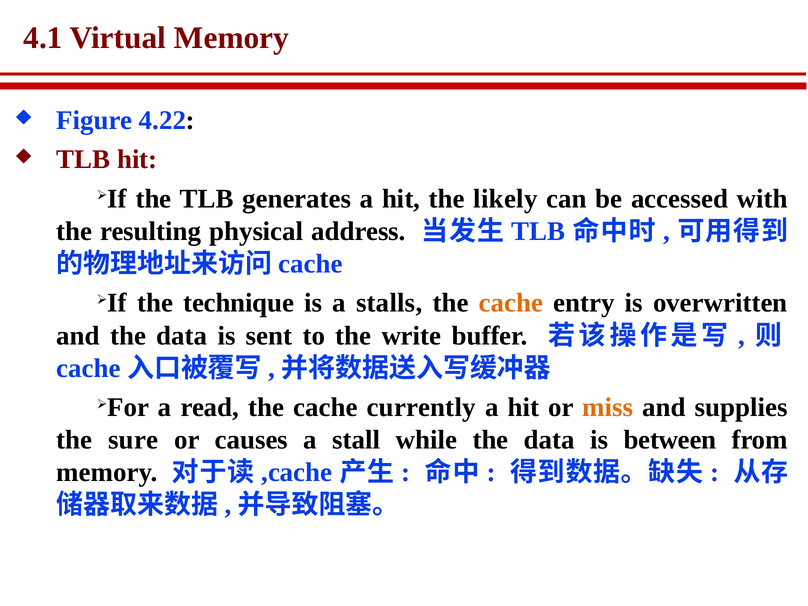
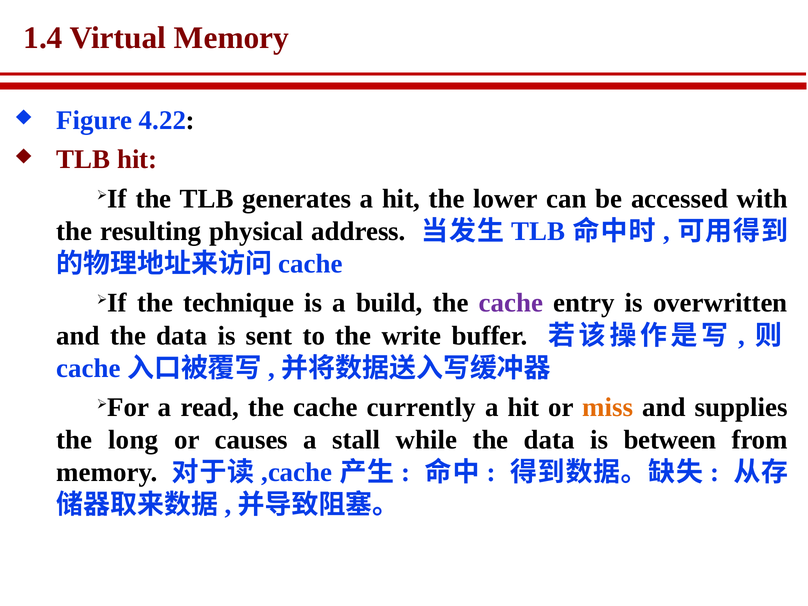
4.1: 4.1 -> 1.4 (43, 38)
likely: likely -> lower (506, 199)
stalls: stalls -> build (389, 303)
cache colour: orange -> purple (511, 303)
sure: sure -> long (133, 440)
